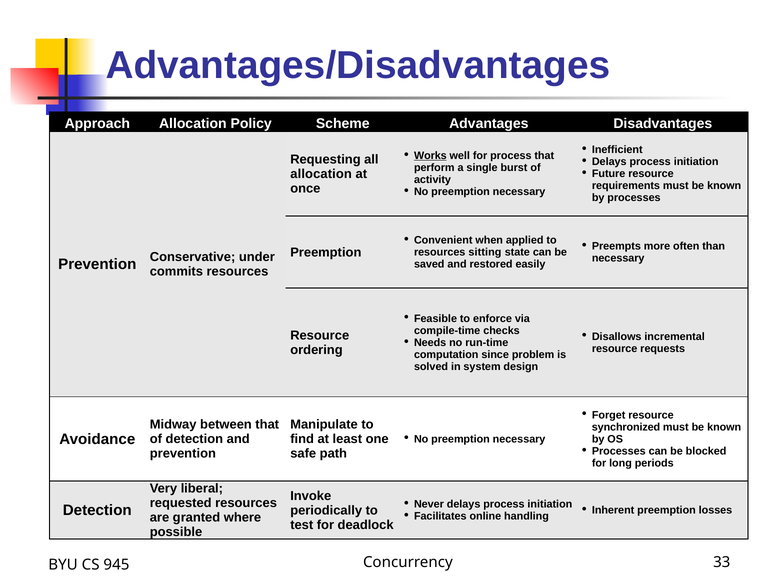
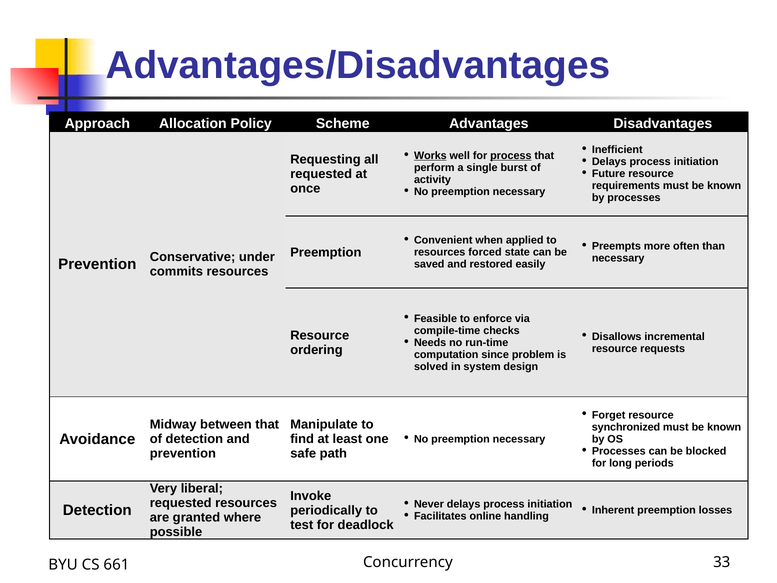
process underline: none -> present (511, 156)
allocation: allocation -> requested (321, 174)
sitting: sitting -> forced (485, 252)
945: 945 -> 661 (116, 564)
